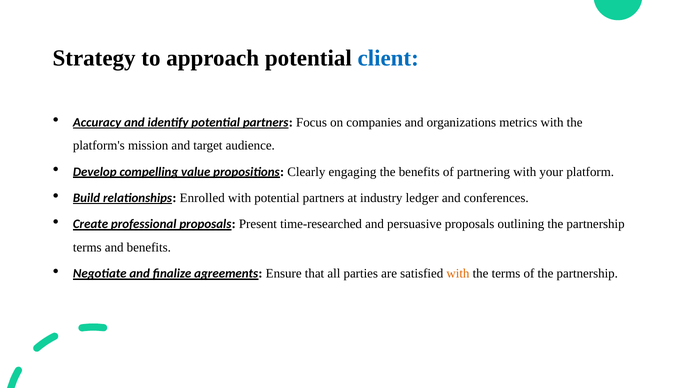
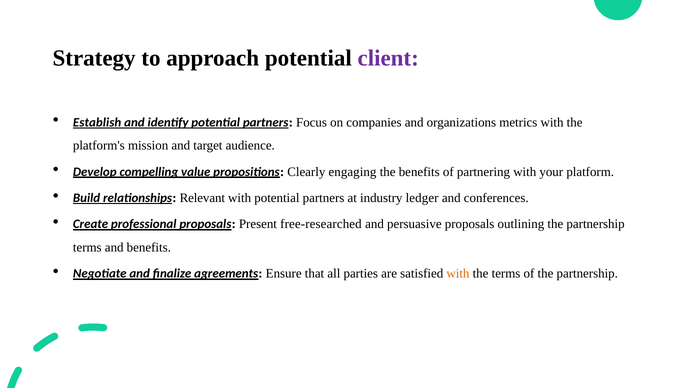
client colour: blue -> purple (388, 58)
Accuracy: Accuracy -> Establish (97, 122)
Enrolled: Enrolled -> Relevant (202, 198)
time-researched: time-researched -> free-researched (321, 224)
